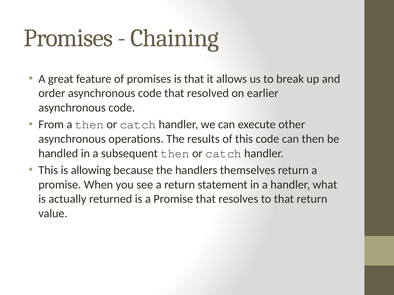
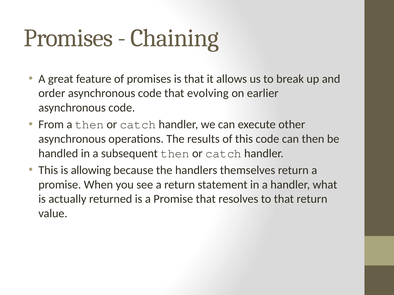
resolved: resolved -> evolving (208, 93)
